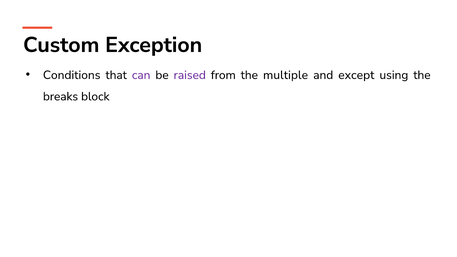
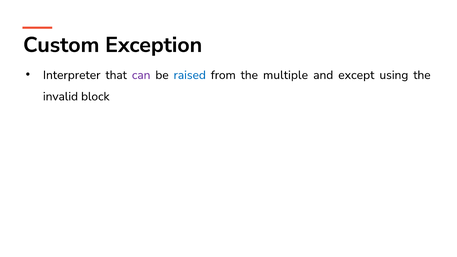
Conditions: Conditions -> Interpreter (72, 75)
raised colour: purple -> blue (190, 75)
breaks: breaks -> invalid (60, 96)
